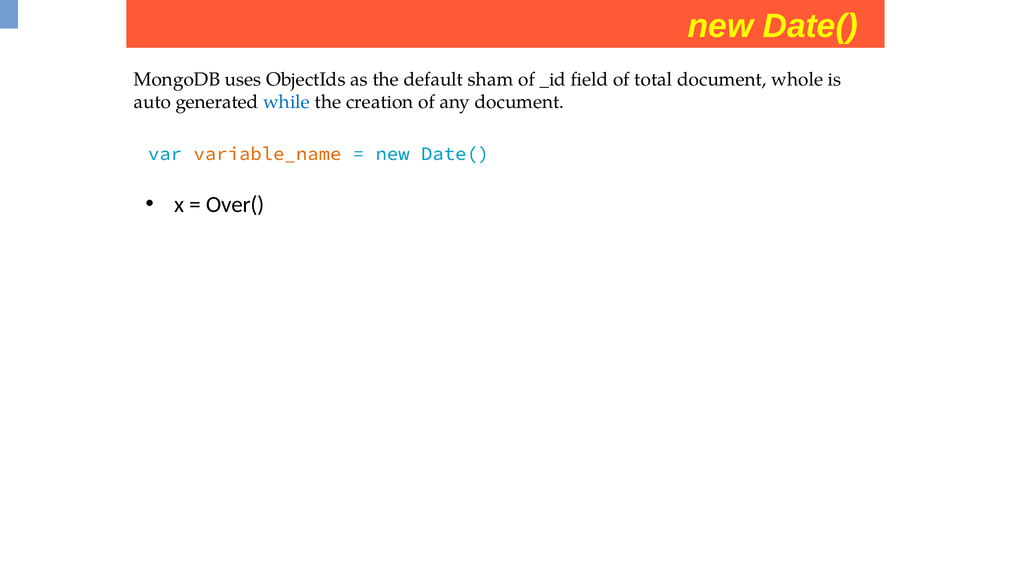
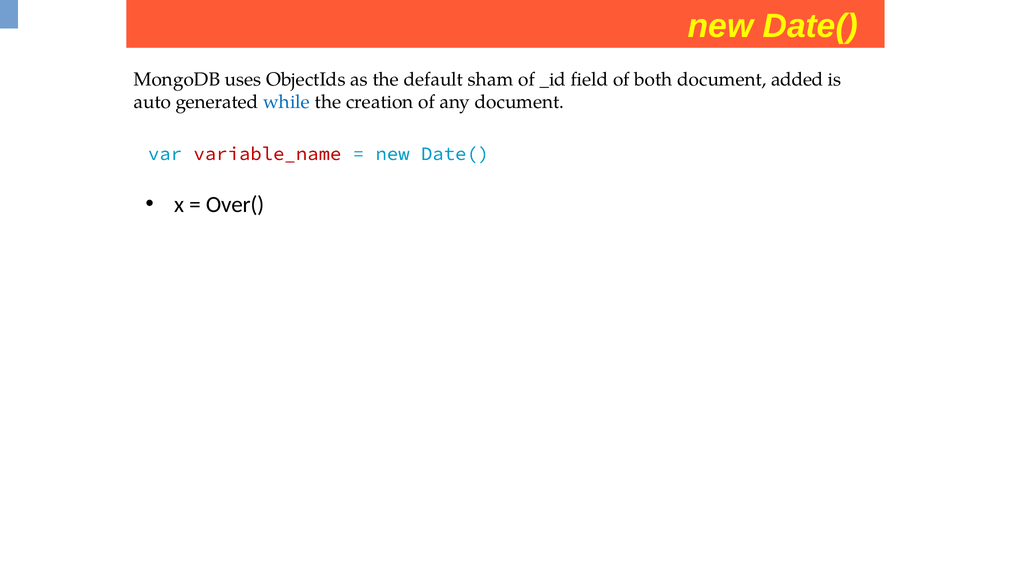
total: total -> both (653, 80)
whole: whole -> added (797, 80)
variable_name colour: orange -> red (267, 154)
